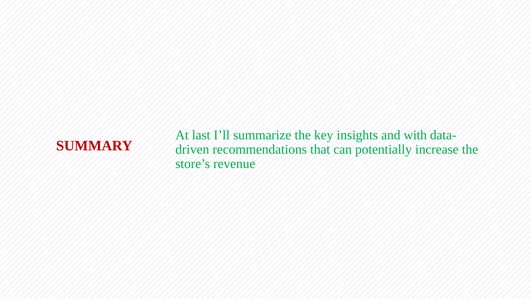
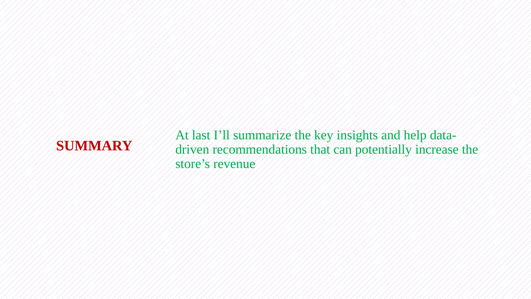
with: with -> help (415, 135)
